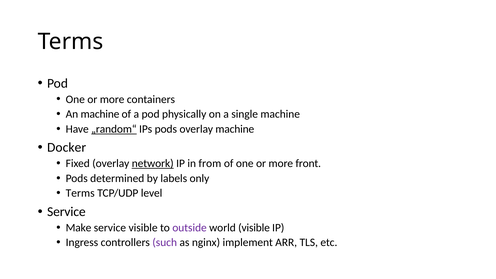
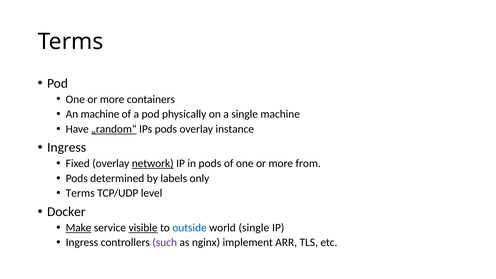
overlay machine: machine -> instance (235, 129)
Docker: Docker -> Ingress (67, 148)
in from: from -> pods (210, 163)
front: front -> from (308, 163)
Service: Service -> Docker (66, 212)
Make underline: none -> present (79, 228)
visible underline: none -> present (143, 228)
outside colour: purple -> blue (190, 228)
world visible: visible -> single (254, 228)
